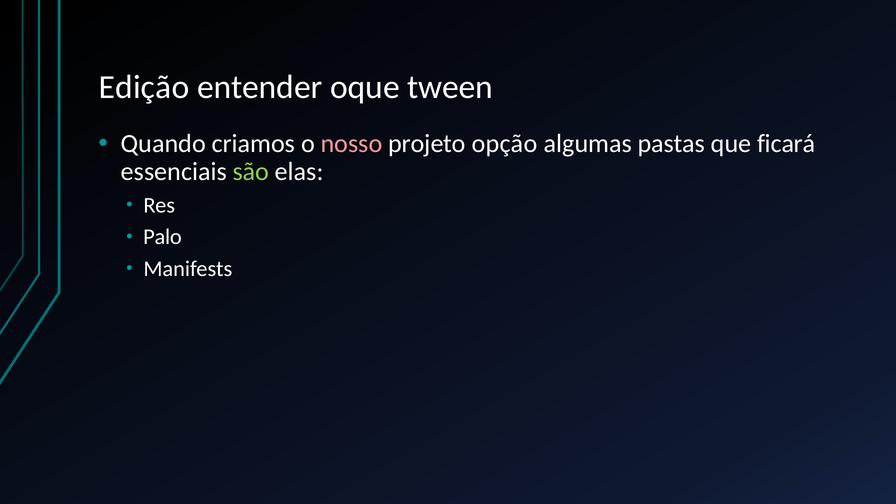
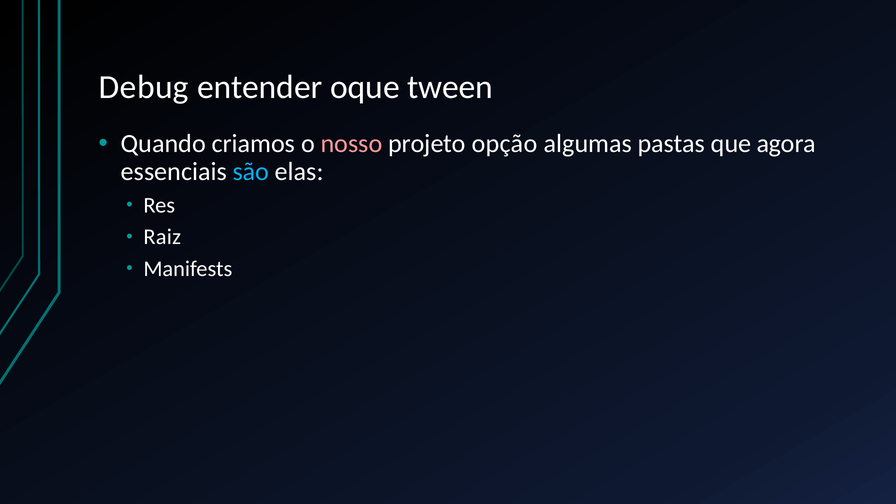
Edição: Edição -> Debug (144, 87)
ficará: ficará -> agora (786, 144)
são colour: light green -> light blue (251, 172)
Palo: Palo -> Raiz (162, 237)
